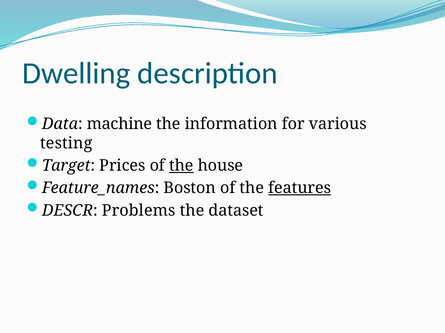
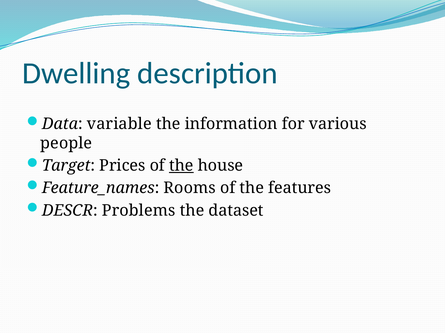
machine: machine -> variable (119, 124)
testing: testing -> people (66, 143)
Boston: Boston -> Rooms (190, 188)
features underline: present -> none (300, 188)
